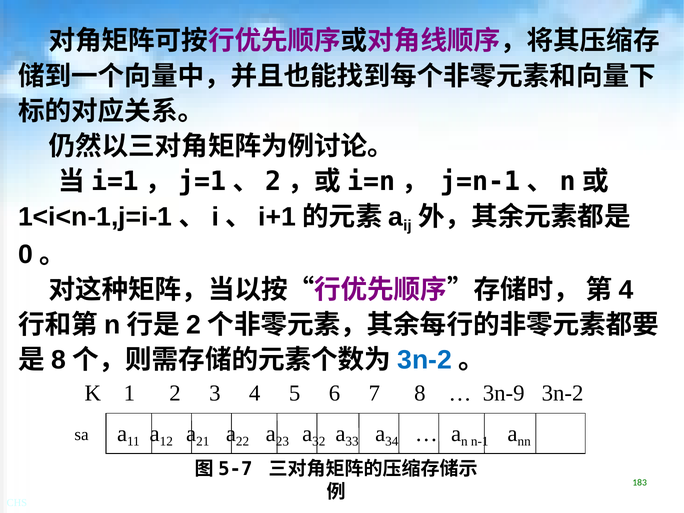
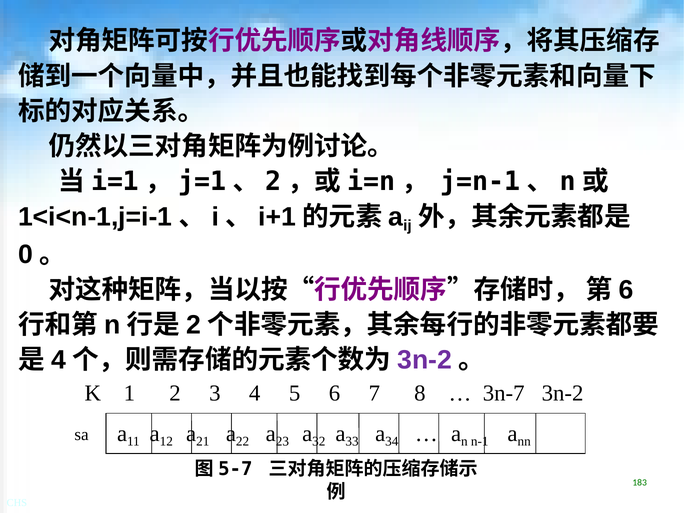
4: 4 -> 6 (626, 290)
8: 8 -> 4 (59, 360)
3n-2 colour: blue -> purple (425, 360)
3n-9: 3n-9 -> 3n-7 (504, 393)
